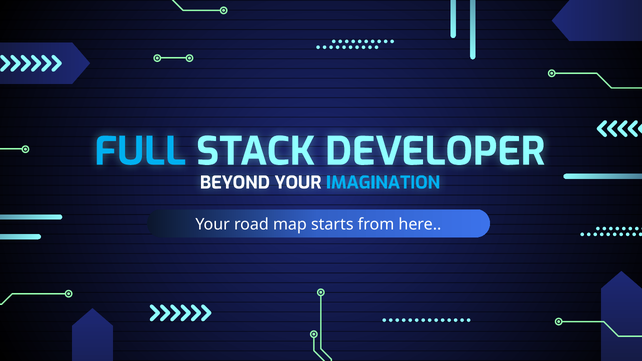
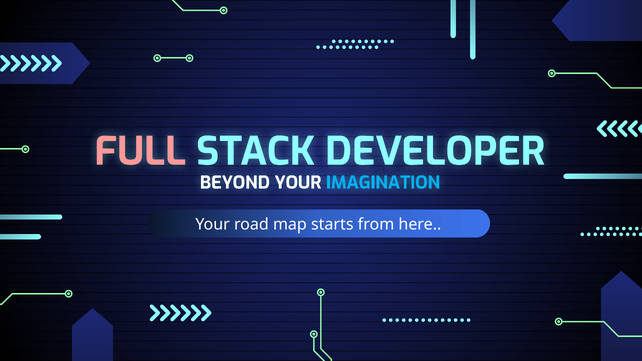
FULL colour: light blue -> pink (140, 152)
